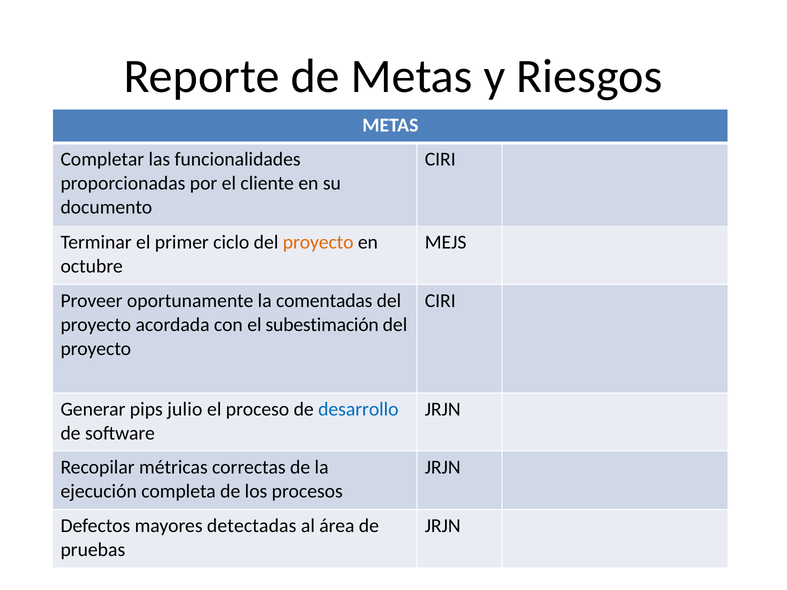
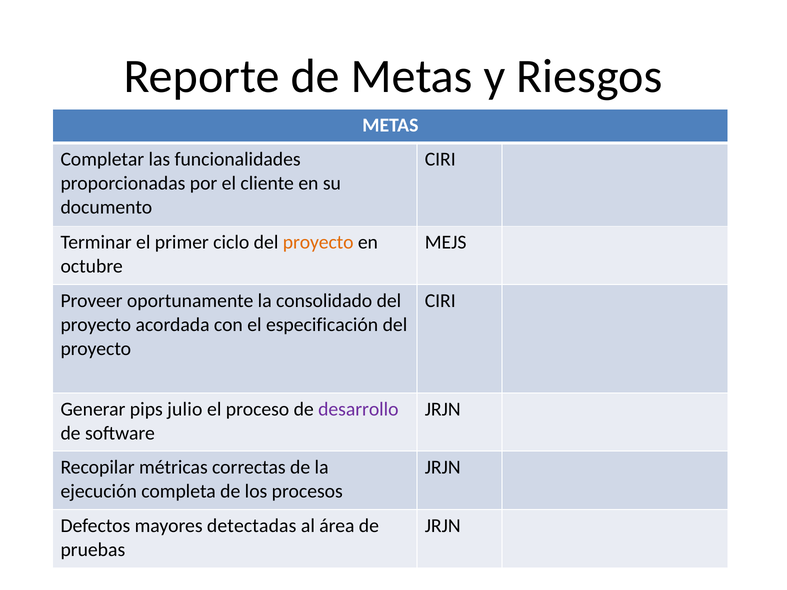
comentadas: comentadas -> consolidado (324, 301)
subestimación: subestimación -> especificación (322, 325)
desarrollo colour: blue -> purple (358, 409)
